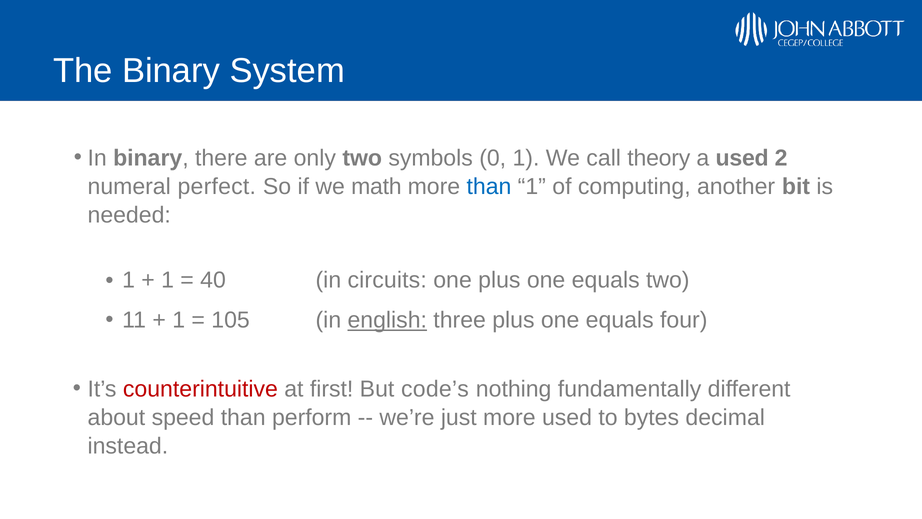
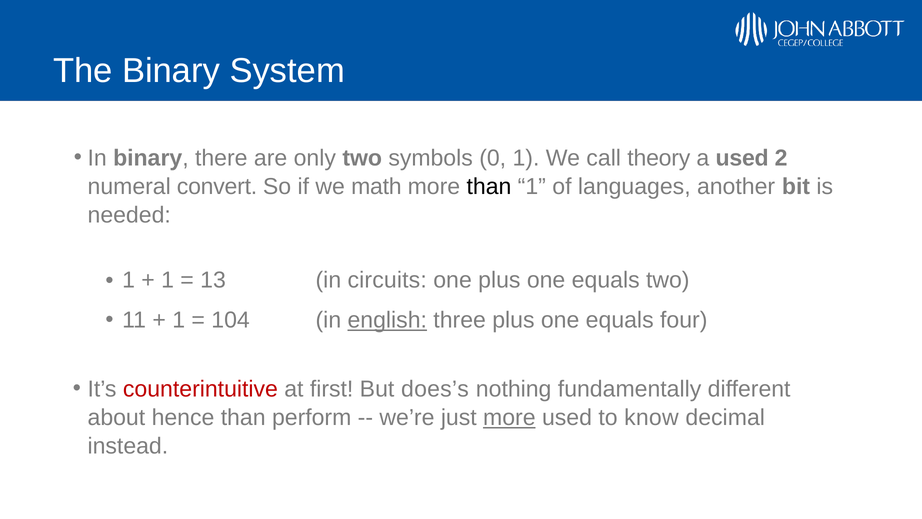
perfect: perfect -> convert (217, 187)
than colour: blue -> black (489, 187)
computing: computing -> languages (634, 187)
40: 40 -> 13 (213, 280)
105: 105 -> 104 (231, 320)
code’s: code’s -> does’s (435, 389)
speed: speed -> hence (183, 417)
more underline: none -> present (509, 417)
bytes: bytes -> know (651, 417)
